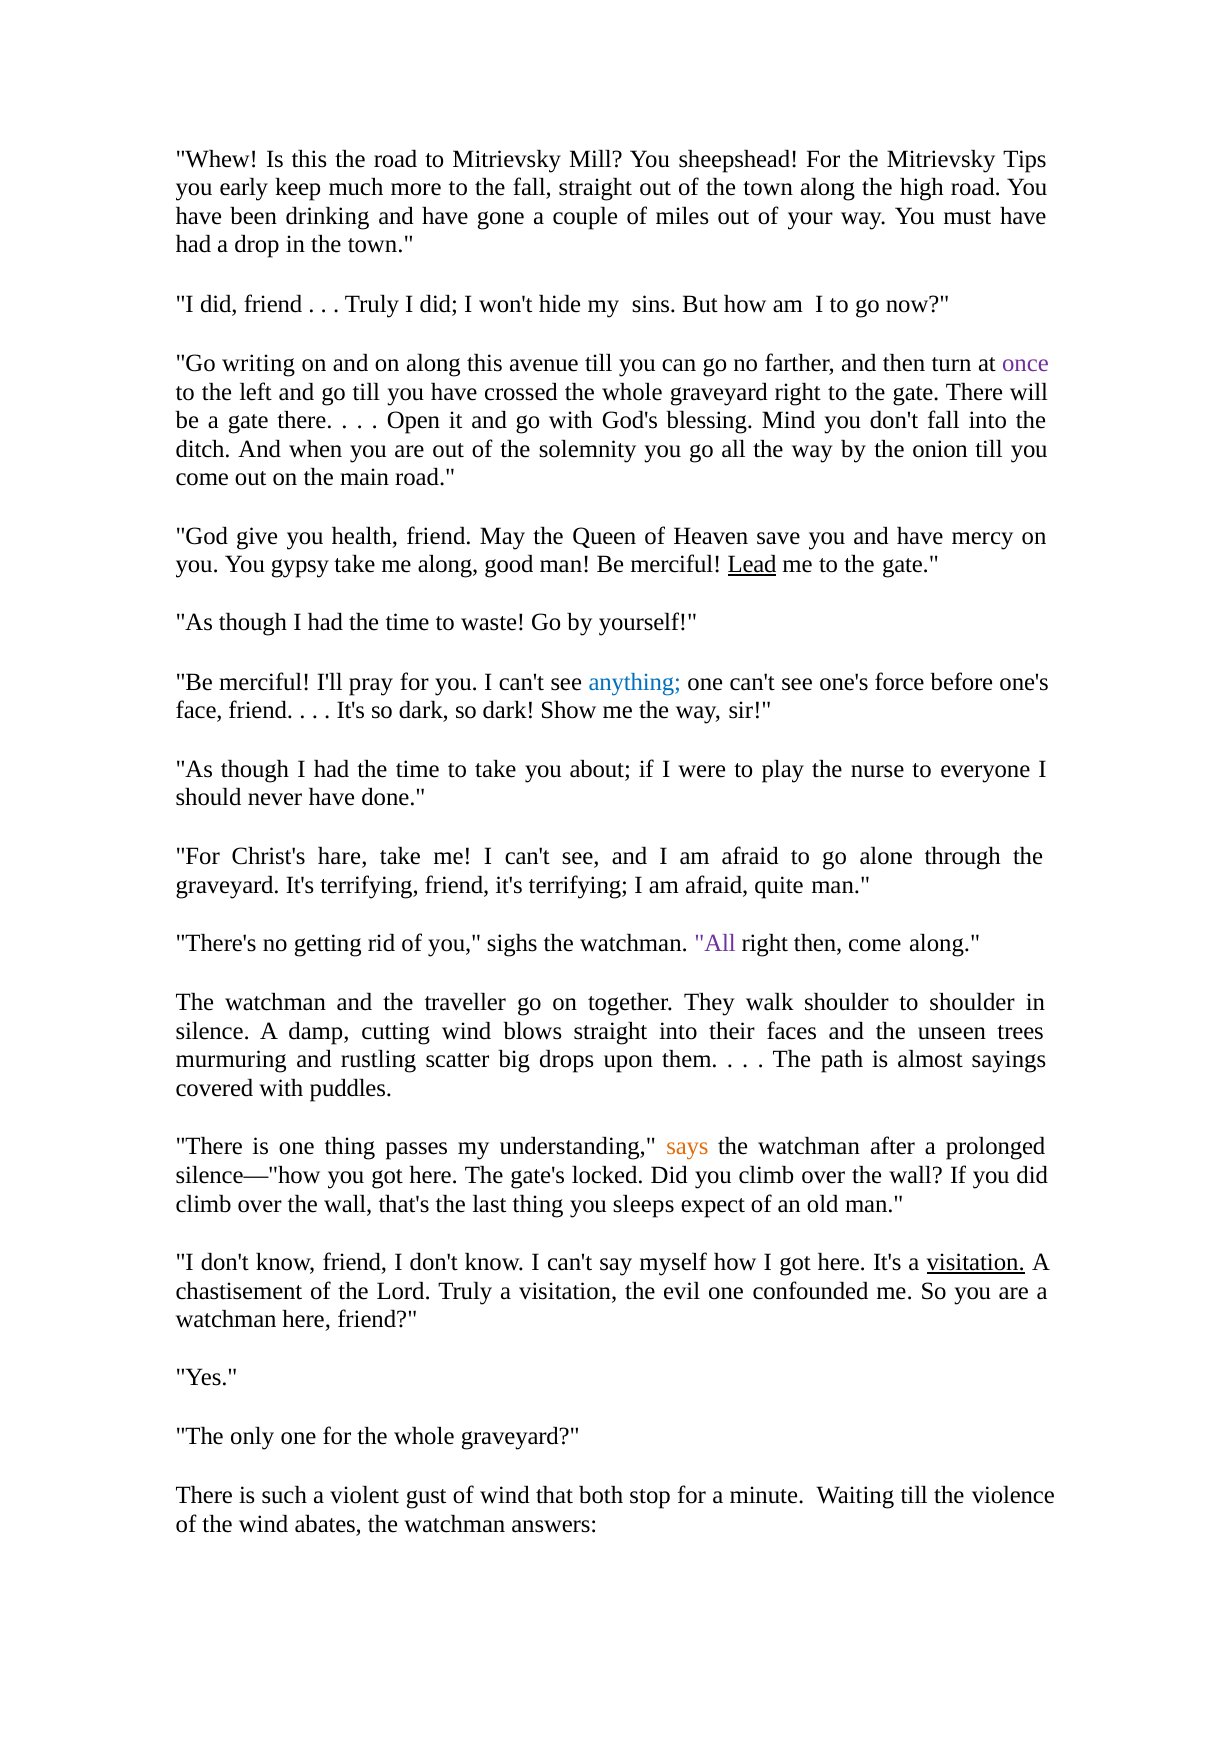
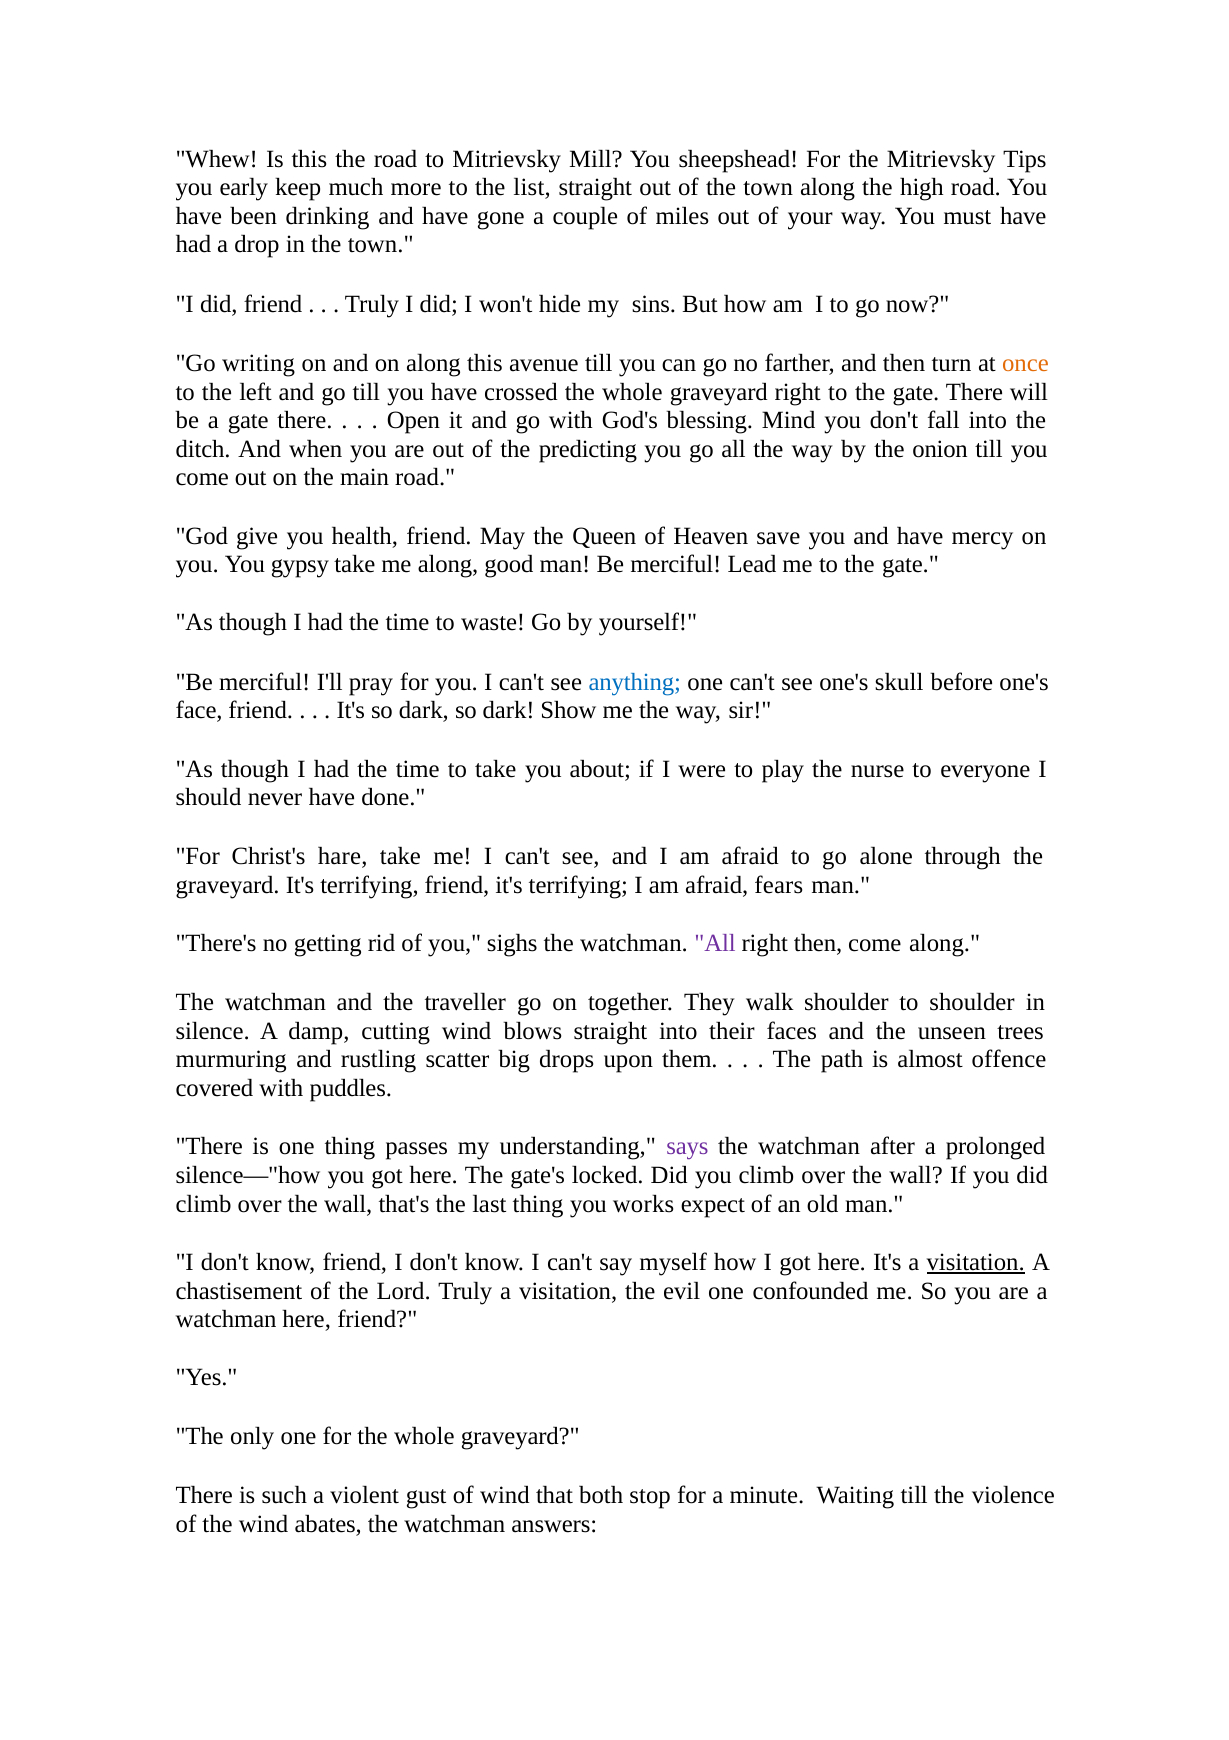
the fall: fall -> list (532, 188)
once colour: purple -> orange (1025, 363)
solemnity: solemnity -> predicting (588, 449)
Lead underline: present -> none (752, 564)
force: force -> skull (899, 682)
quite: quite -> fears (779, 885)
sayings: sayings -> offence (1009, 1059)
says colour: orange -> purple (687, 1146)
sleeps: sleeps -> works (644, 1203)
